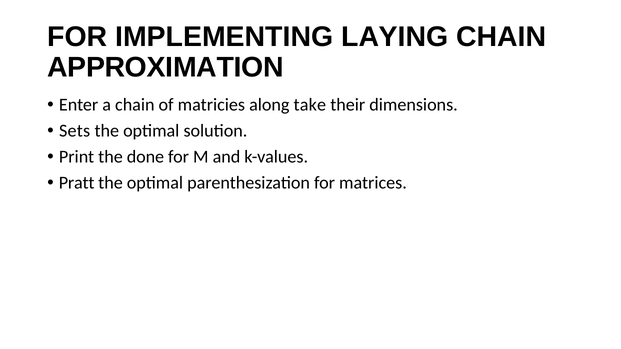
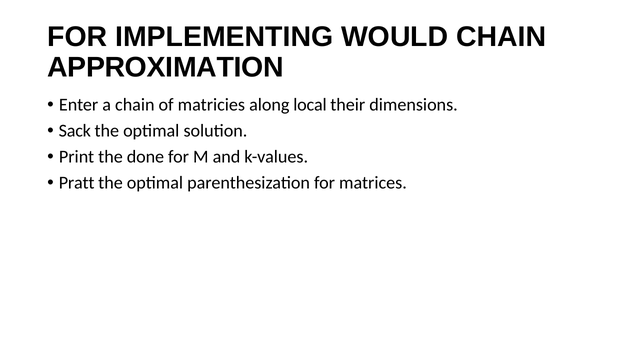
LAYING: LAYING -> WOULD (395, 37)
take: take -> local (310, 105)
Sets: Sets -> Sack (75, 131)
